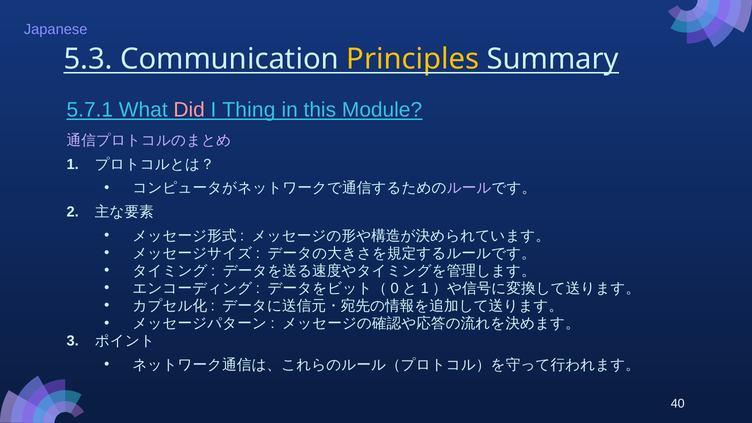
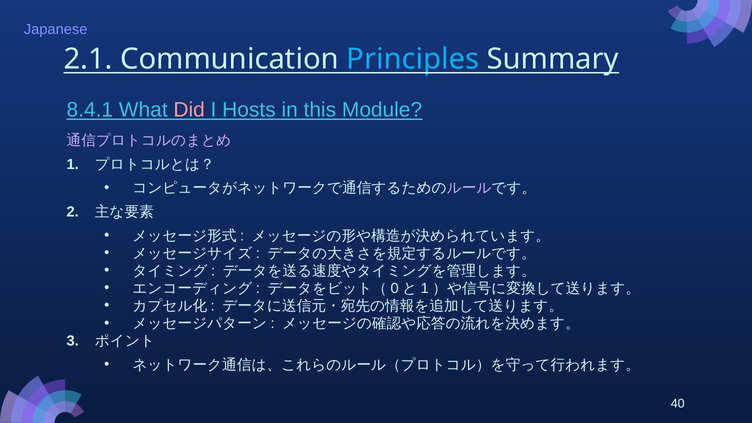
5.3: 5.3 -> 2.1 (88, 59)
Principles colour: yellow -> light blue (413, 59)
5.7.1: 5.7.1 -> 8.4.1 (90, 110)
Thing: Thing -> Hosts (249, 110)
